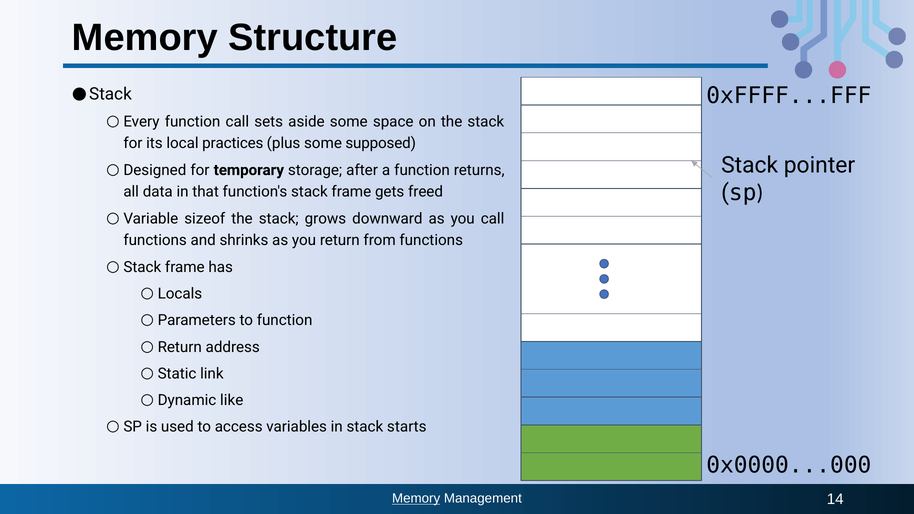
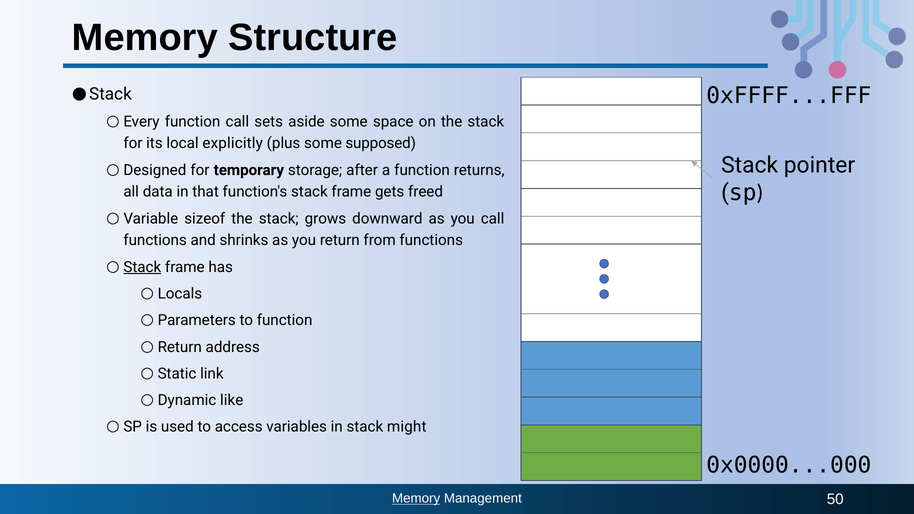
practices: practices -> explicitly (233, 143)
Stack underline: none -> present (142, 267)
starts: starts -> might (407, 427)
14: 14 -> 50 (835, 499)
